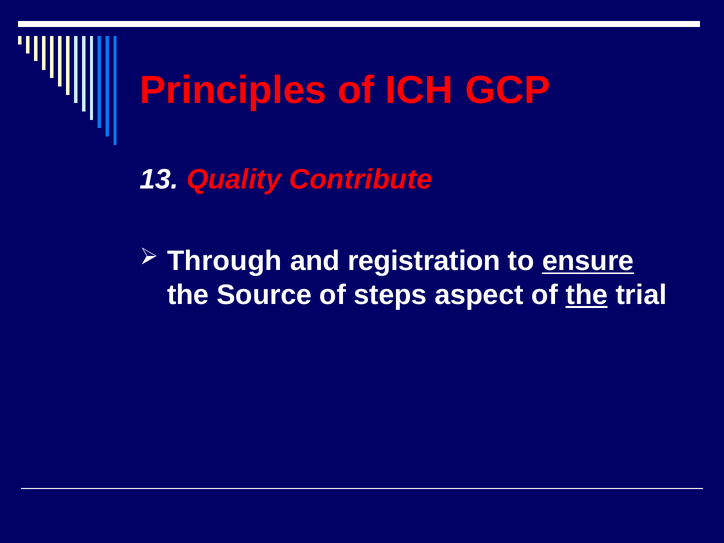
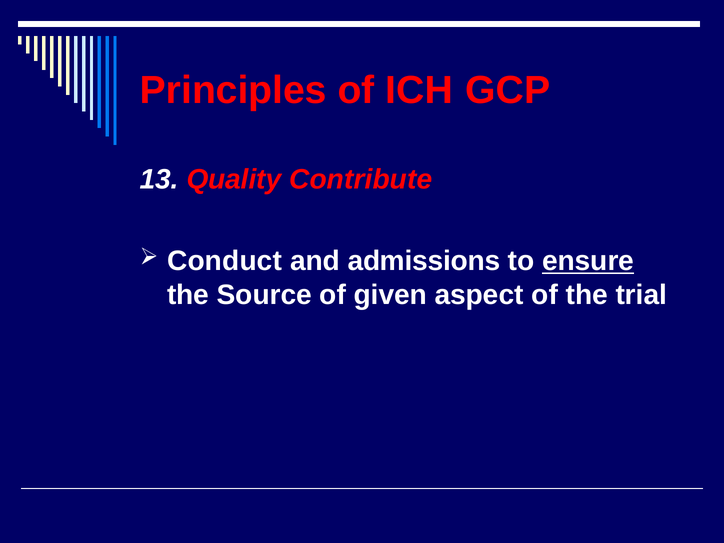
Through: Through -> Conduct (225, 261)
registration: registration -> admissions (424, 261)
steps: steps -> given (390, 295)
the underline: present -> none (587, 295)
